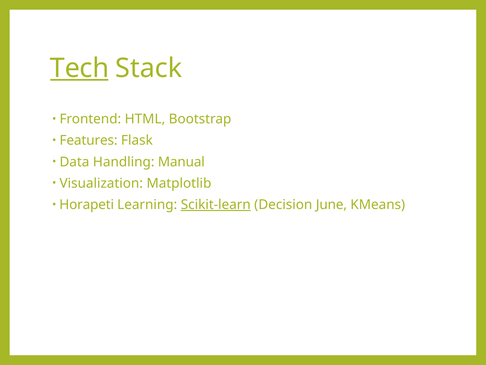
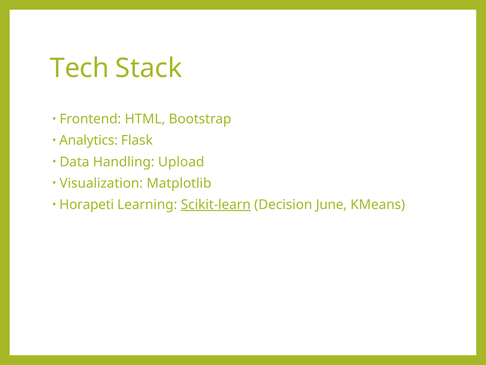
Tech underline: present -> none (79, 68)
Features: Features -> Analytics (89, 140)
Manual: Manual -> Upload (181, 162)
